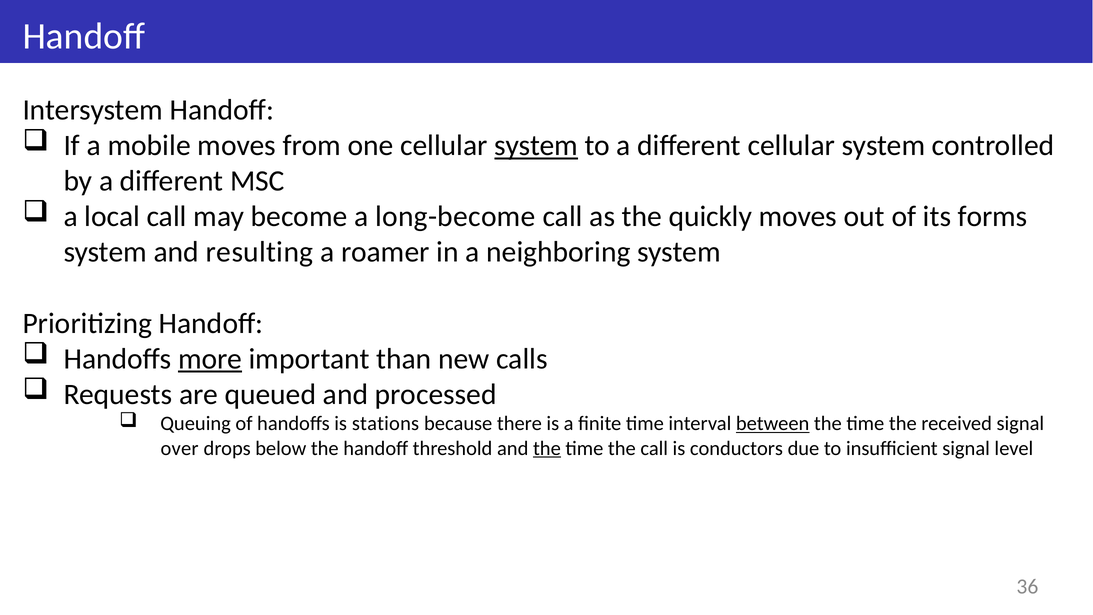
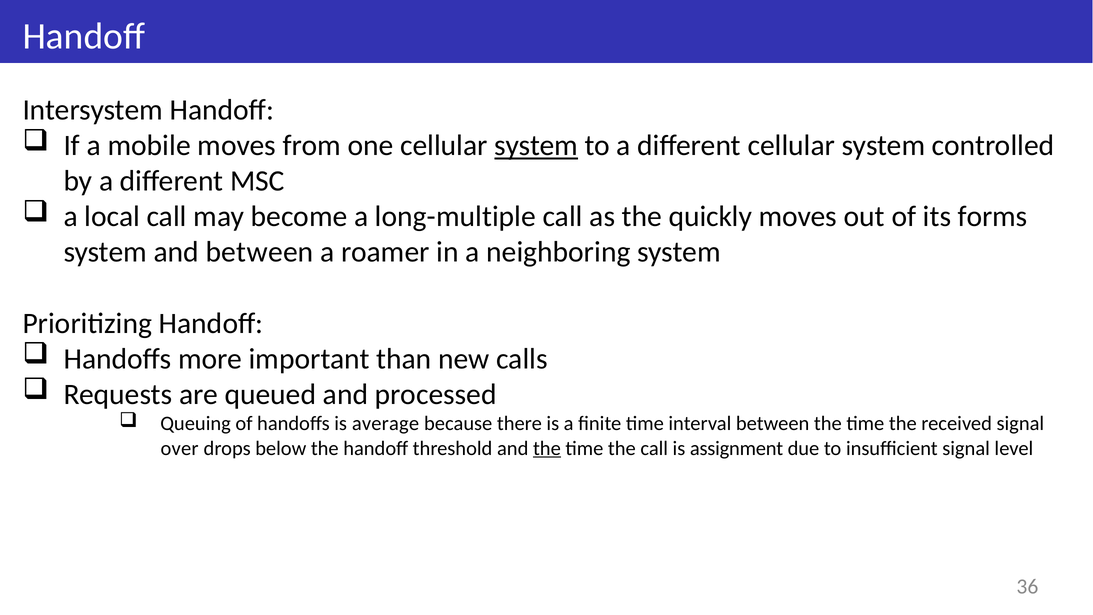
long-become: long-become -> long-multiple (455, 217)
and resulting: resulting -> between (260, 252)
more underline: present -> none (210, 359)
stations: stations -> average (385, 424)
between underline: present -> none (773, 424)
conductors: conductors -> assignment (737, 448)
